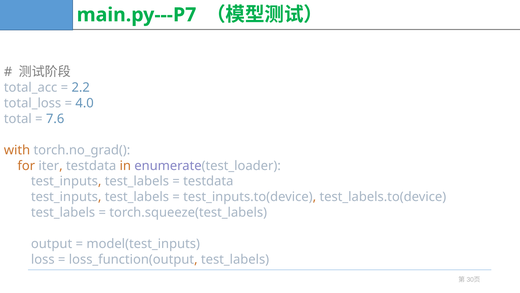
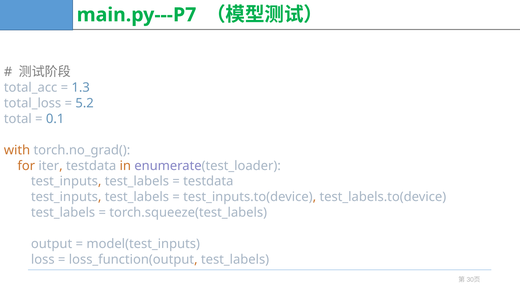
2.2: 2.2 -> 1.3 (81, 87)
4.0: 4.0 -> 5.2 (85, 103)
7.6: 7.6 -> 0.1 (55, 119)
